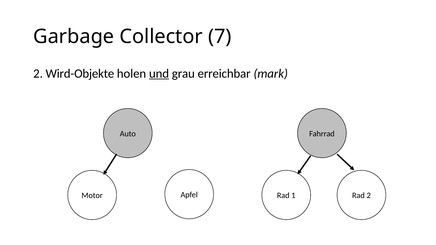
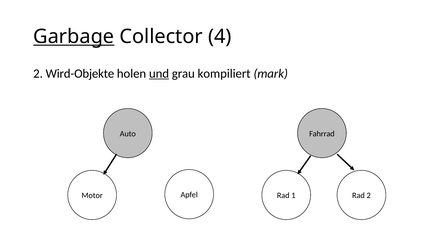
Garbage underline: none -> present (74, 37)
7: 7 -> 4 (220, 37)
erreichbar: erreichbar -> kompiliert (224, 74)
